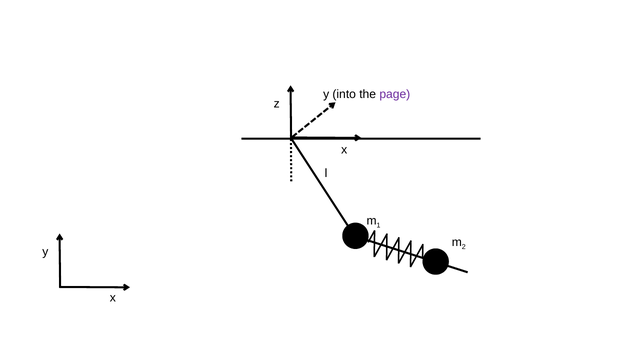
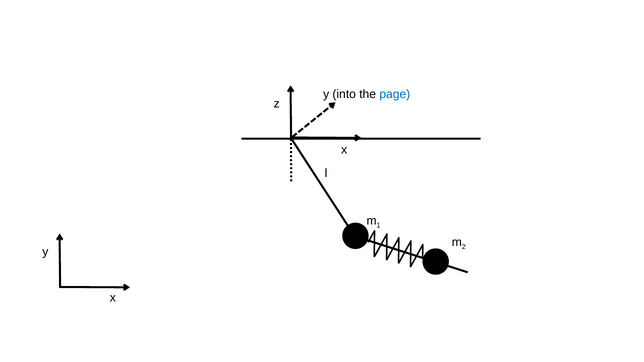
page colour: purple -> blue (395, 94)
